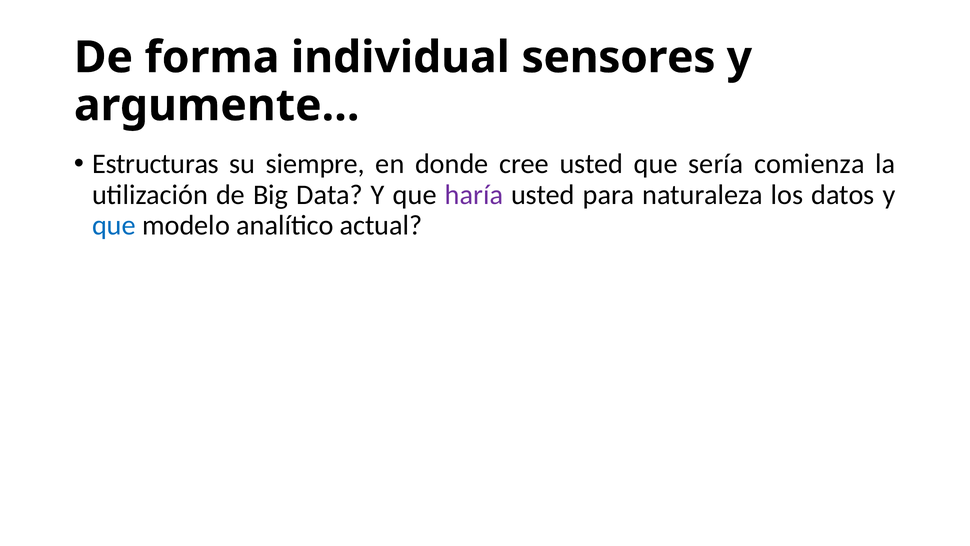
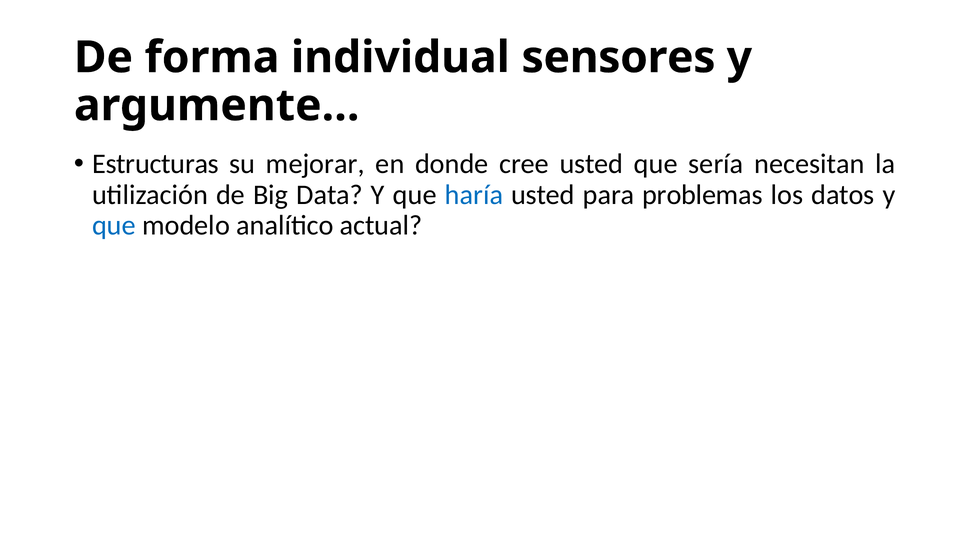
siempre: siempre -> mejorar (315, 164)
comienza: comienza -> necesitan (809, 164)
haría colour: purple -> blue (474, 195)
naturaleza: naturaleza -> problemas (703, 195)
